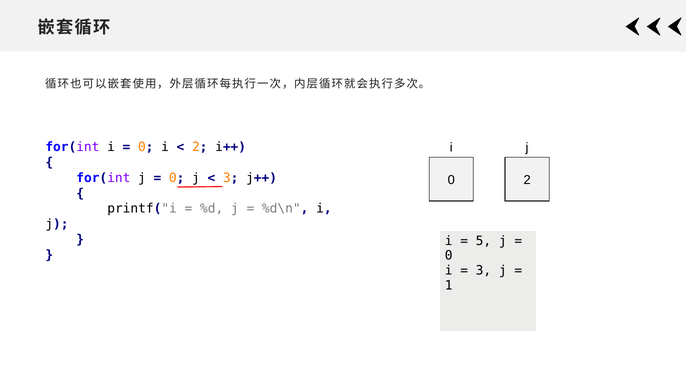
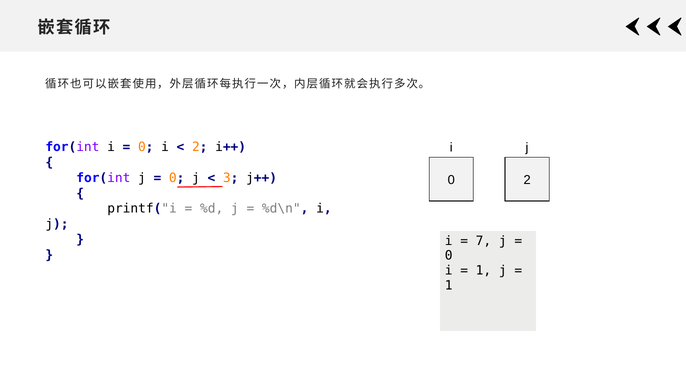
5: 5 -> 7 (483, 241)
3: 3 -> 1 (483, 271)
